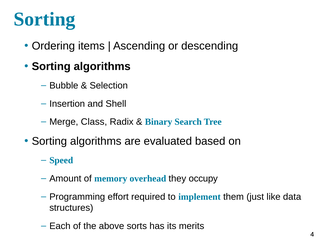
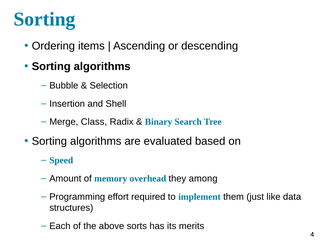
occupy: occupy -> among (203, 178)
